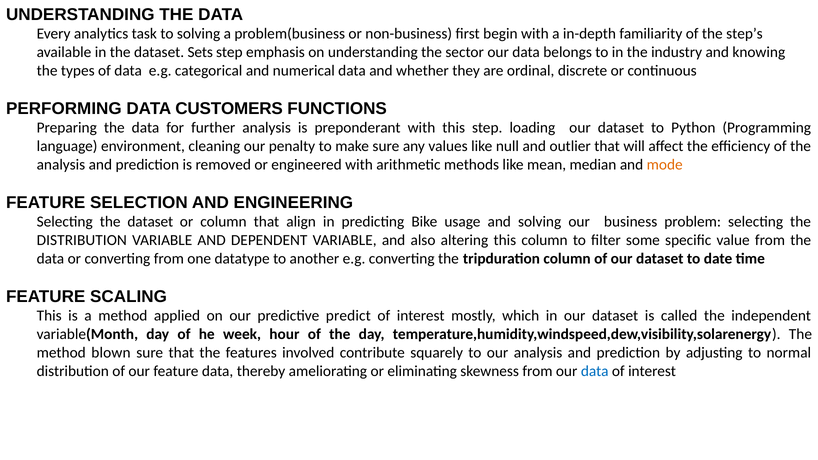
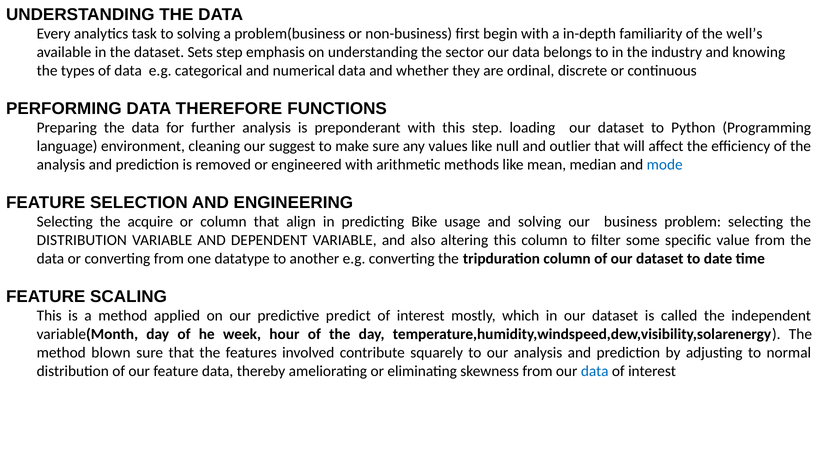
step’s: step’s -> well’s (744, 34)
CUSTOMERS: CUSTOMERS -> THEREFORE (229, 108)
penalty: penalty -> suggest (292, 146)
mode colour: orange -> blue (665, 165)
Selecting the dataset: dataset -> acquire (150, 222)
